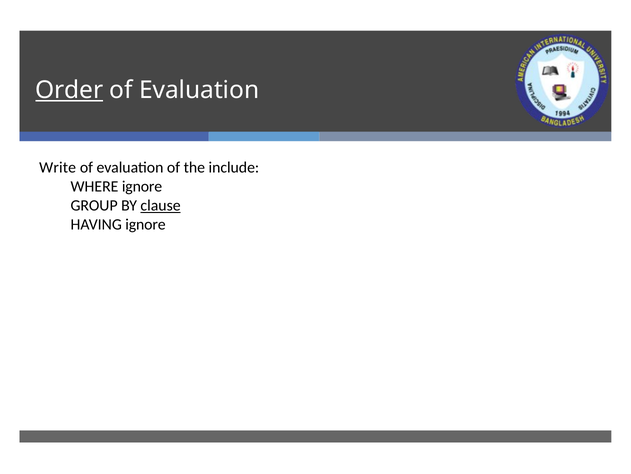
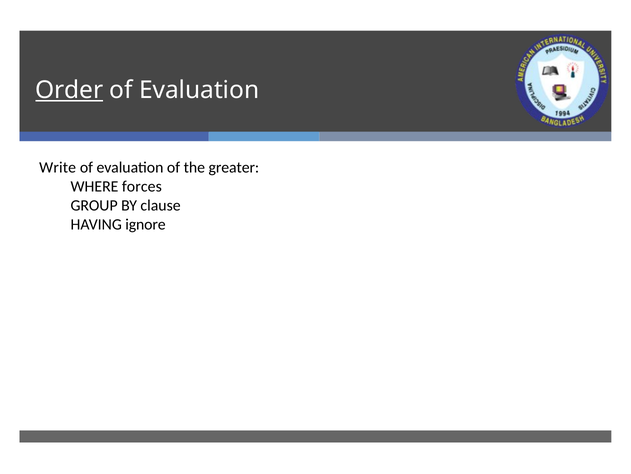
include: include -> greater (234, 167)
WHERE ignore: ignore -> forces (142, 186)
clause underline: present -> none (161, 205)
